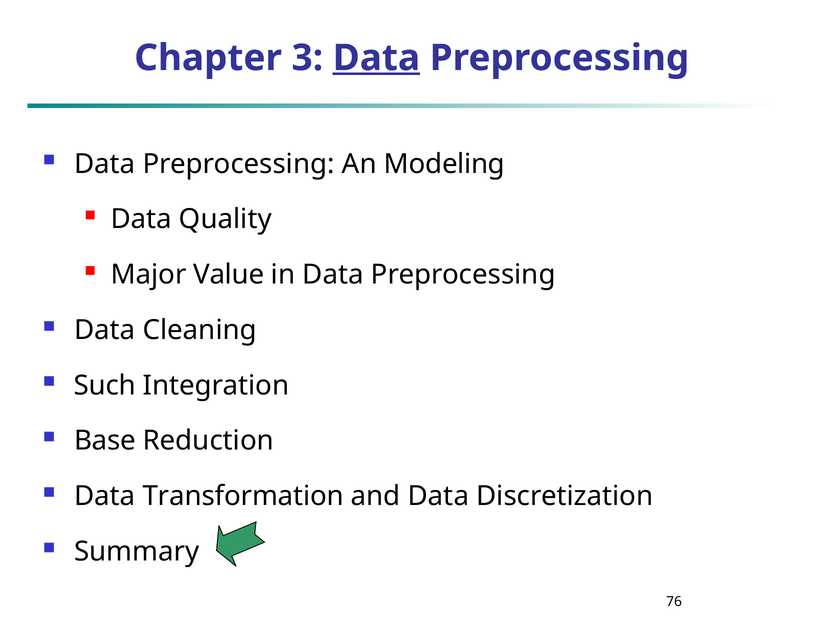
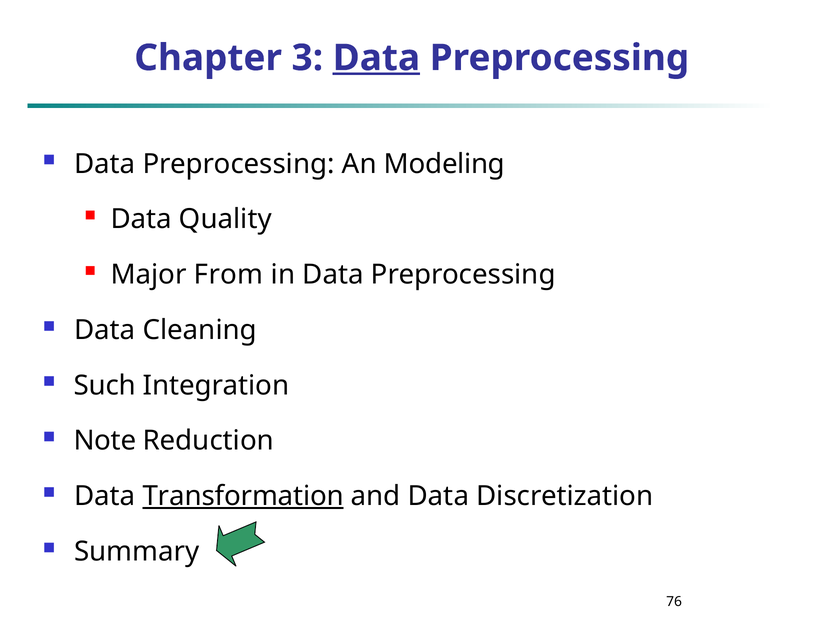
Value: Value -> From (229, 275)
Base: Base -> Note (105, 441)
Transformation underline: none -> present (243, 496)
